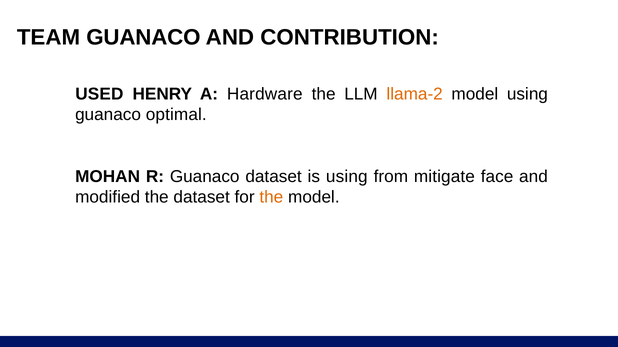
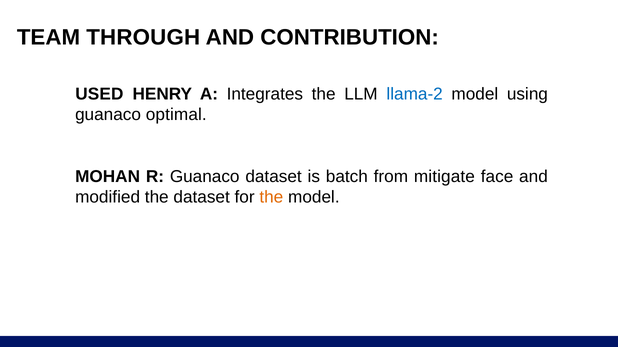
TEAM GUANACO: GUANACO -> THROUGH (143, 37)
Hardware: Hardware -> Integrates (265, 94)
llama-2 colour: orange -> blue (415, 94)
is using: using -> batch (347, 177)
